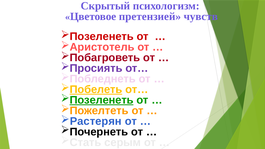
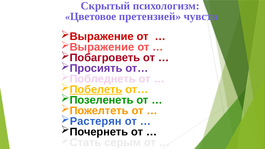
Позеленеть: Позеленеть -> Выражение (102, 37)
Аристотель: Аристотель -> Выражение (102, 47)
Позеленеть underline: present -> none (102, 100)
